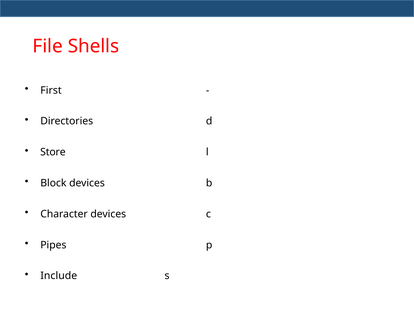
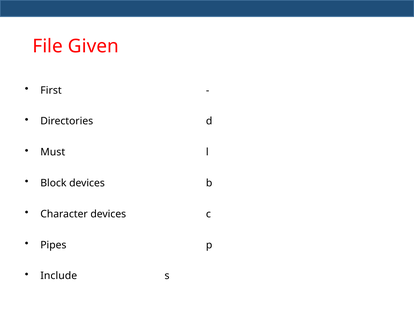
Shells: Shells -> Given (93, 46)
Store: Store -> Must (53, 152)
